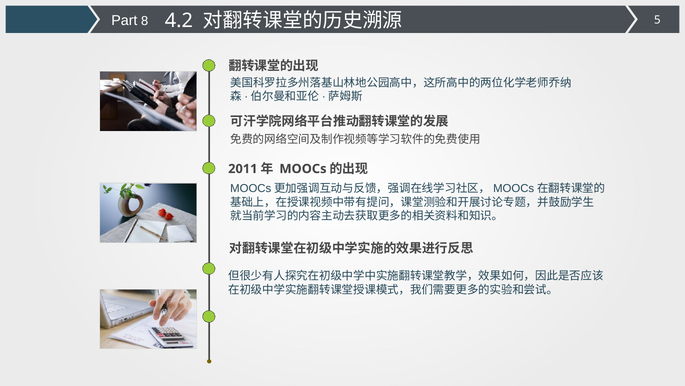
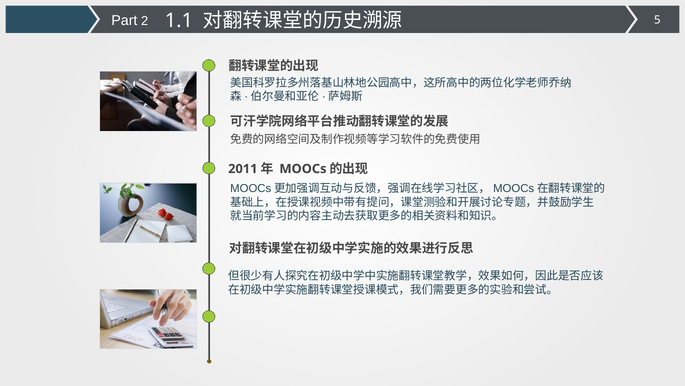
8: 8 -> 2 (145, 21)
4.2: 4.2 -> 1.1 (179, 21)
